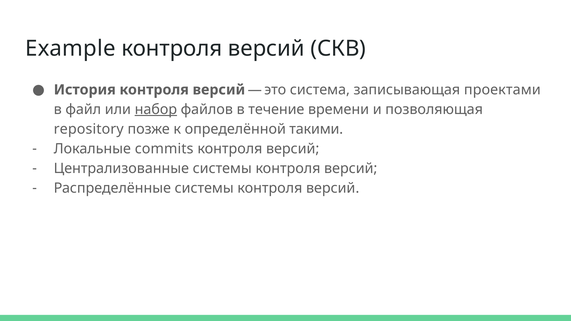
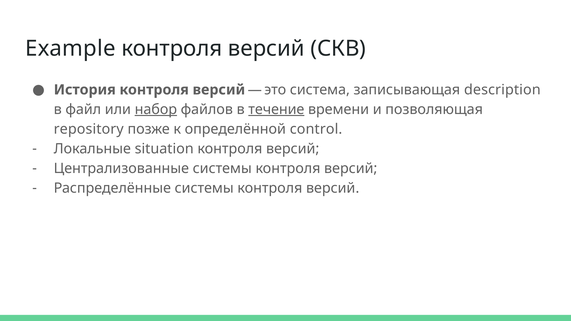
проектами: проектами -> description (502, 90)
течение underline: none -> present (276, 109)
такими: такими -> control (316, 129)
commits: commits -> situation (164, 149)
